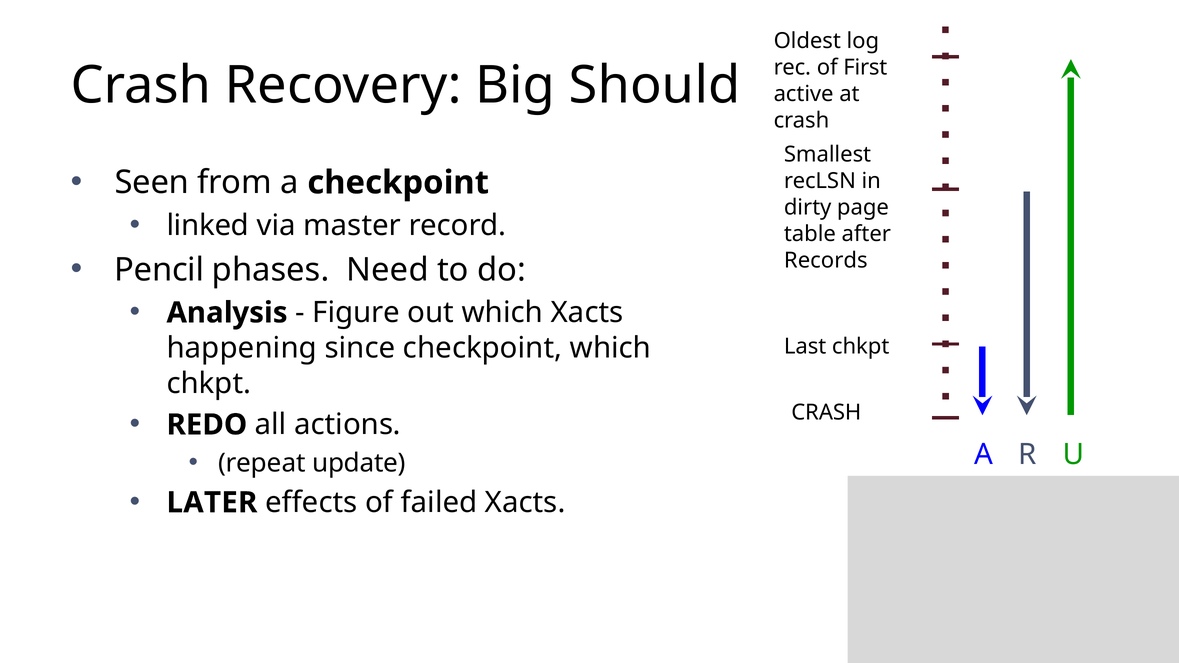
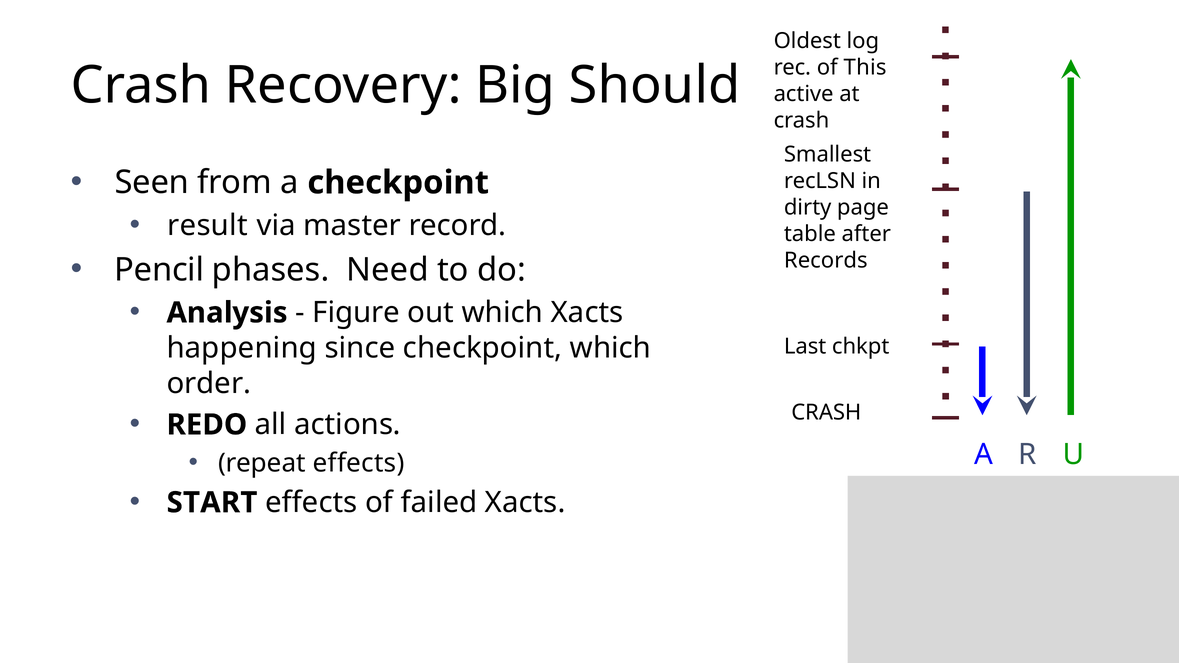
First: First -> This (865, 68)
linked: linked -> result (208, 226)
chkpt: chkpt -> order (209, 384)
repeat update: update -> effects (359, 463)
LATER: LATER -> START (212, 503)
